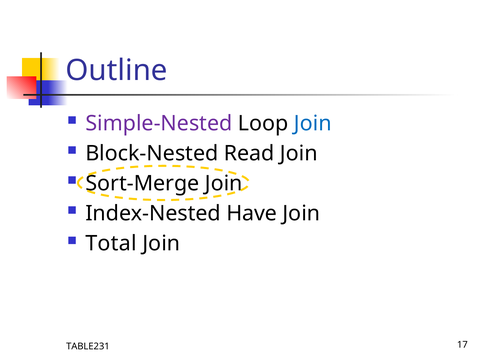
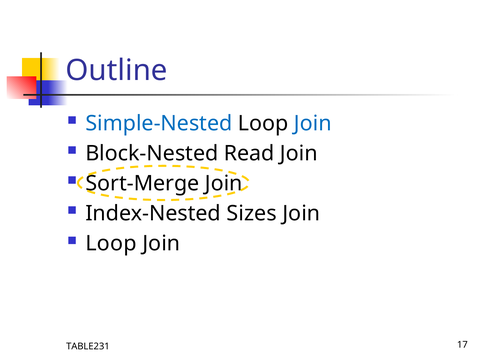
Simple-Nested colour: purple -> blue (159, 123)
Have: Have -> Sizes (252, 214)
Total: Total -> Loop (111, 244)
